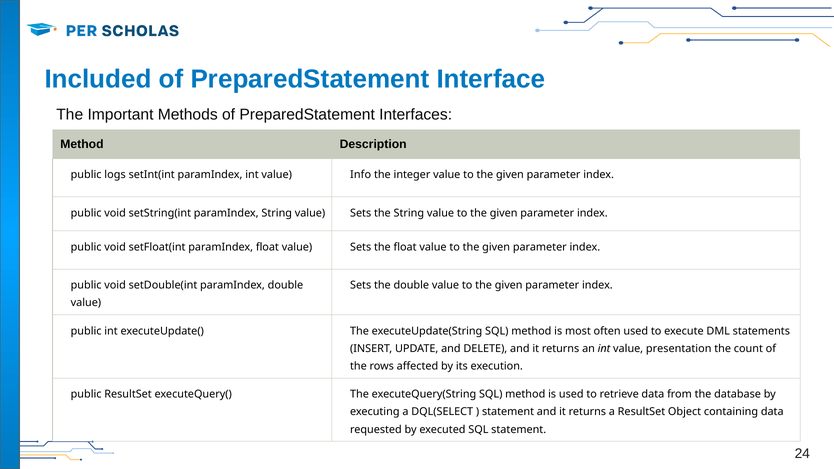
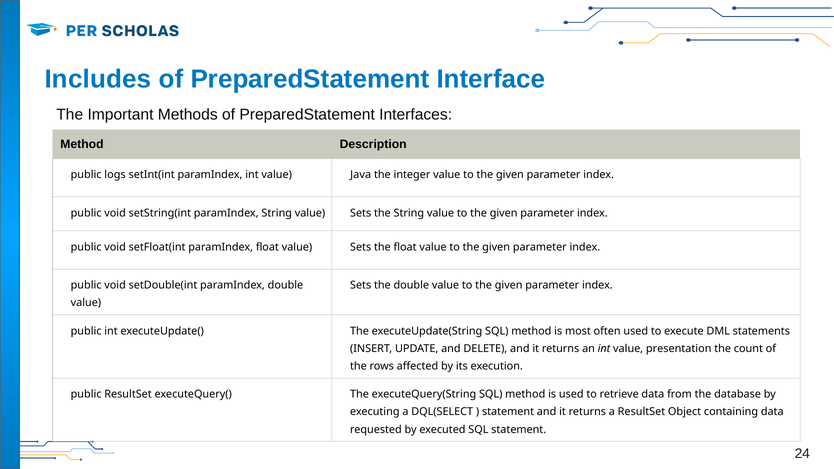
Included: Included -> Includes (98, 79)
Info: Info -> Java (361, 175)
